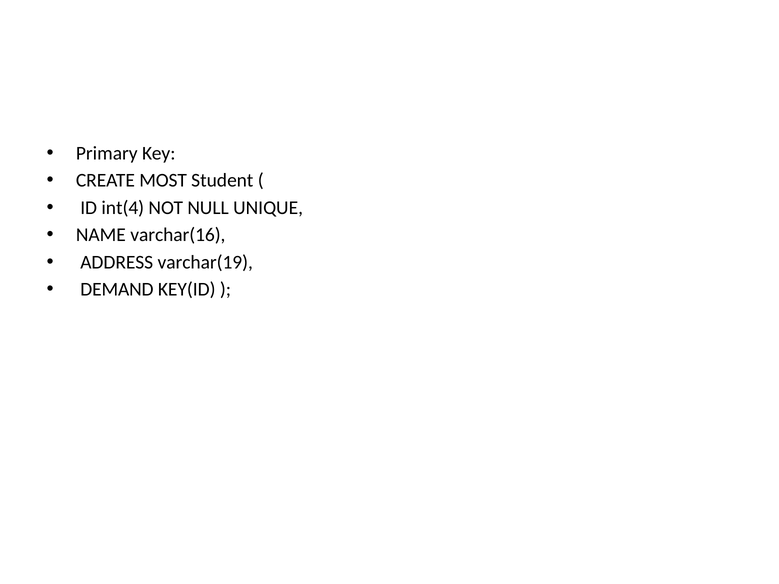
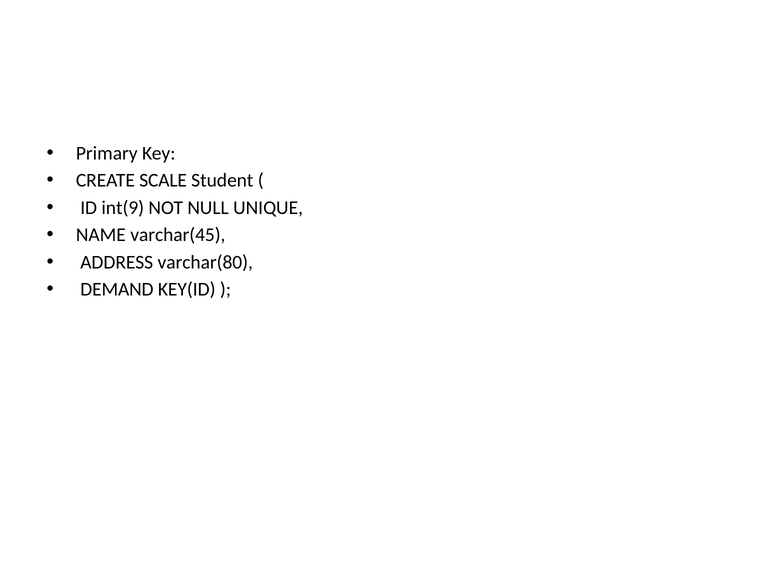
MOST: MOST -> SCALE (163, 181)
int(4: int(4 -> int(9 (123, 208)
varchar(16: varchar(16 -> varchar(45 (178, 235)
varchar(19: varchar(19 -> varchar(80 (205, 262)
